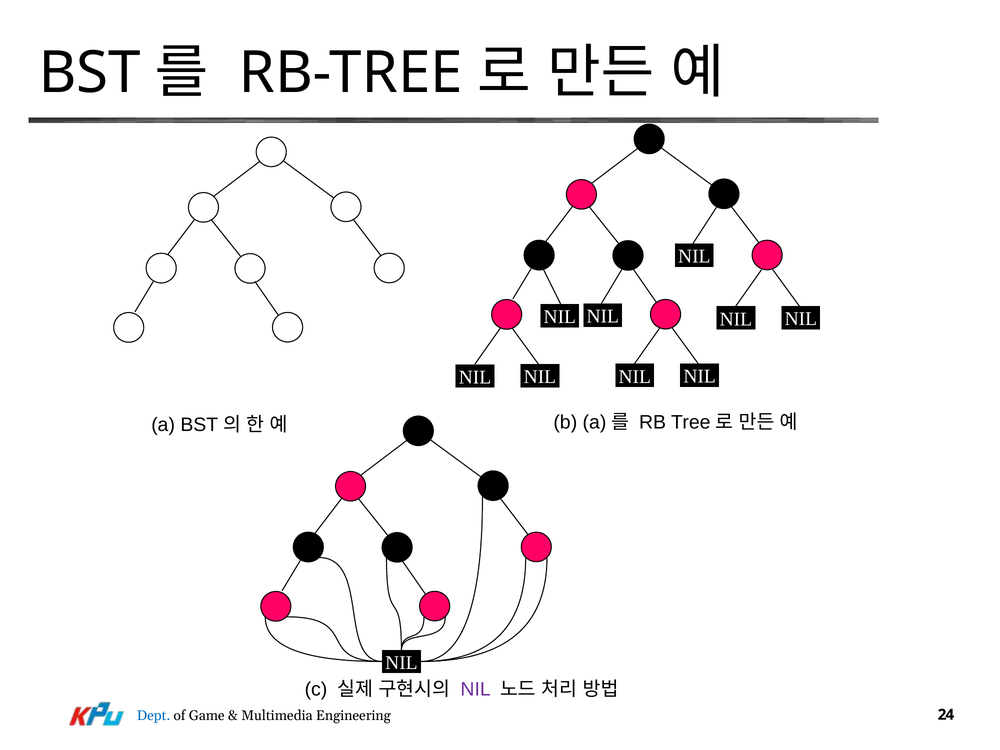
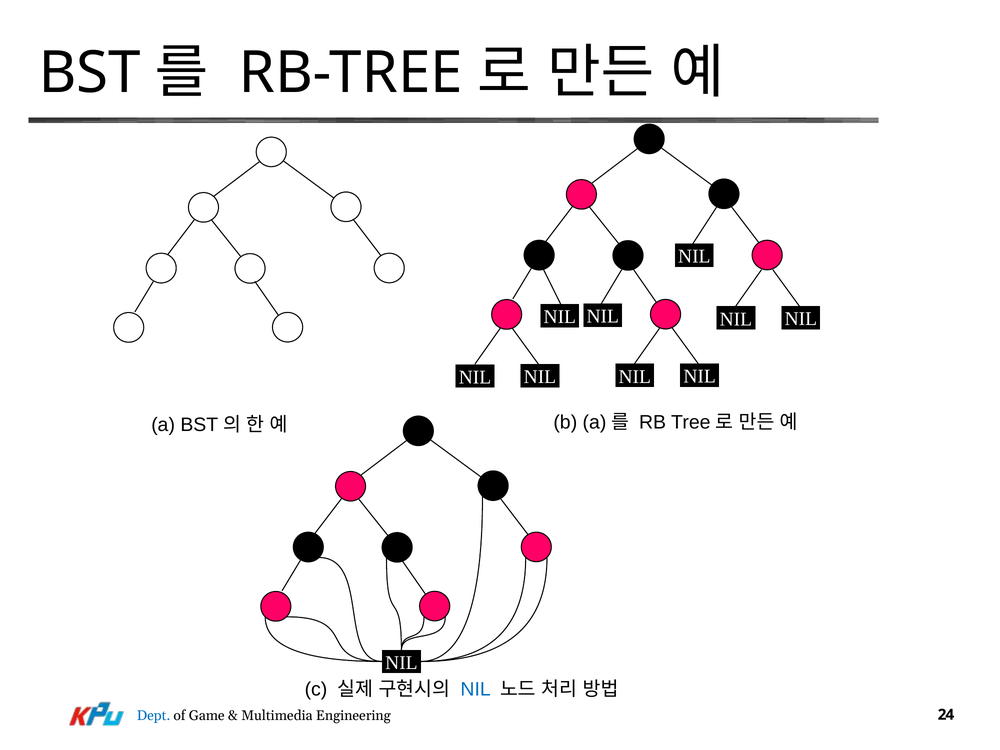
NIL colour: purple -> blue (476, 689)
